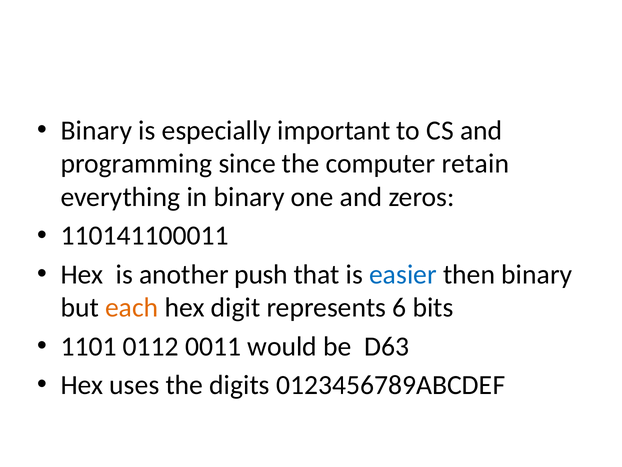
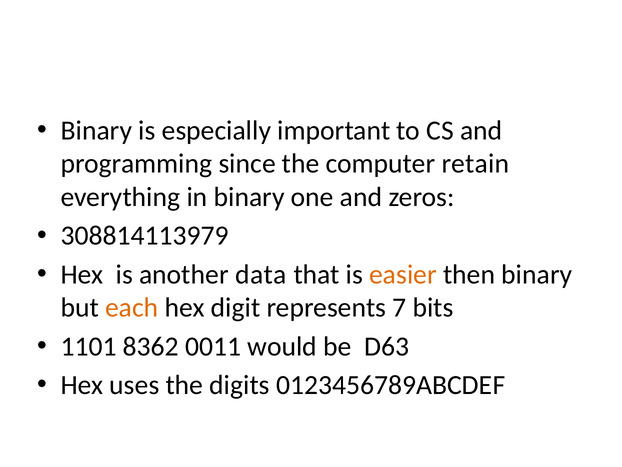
110141100011: 110141100011 -> 308814113979 (145, 236)
push: push -> data (261, 274)
easier colour: blue -> orange (403, 274)
6: 6 -> 7 (399, 307)
0112: 0112 -> 8362 (151, 346)
